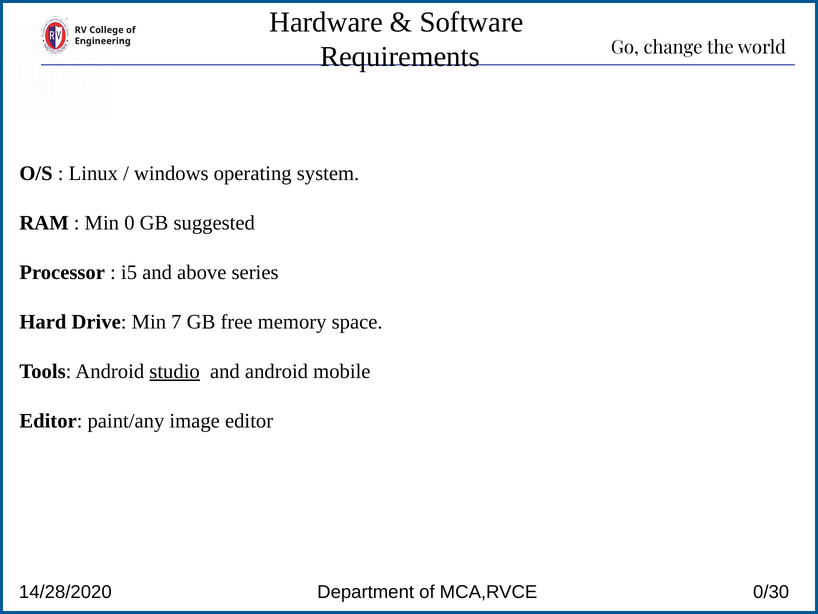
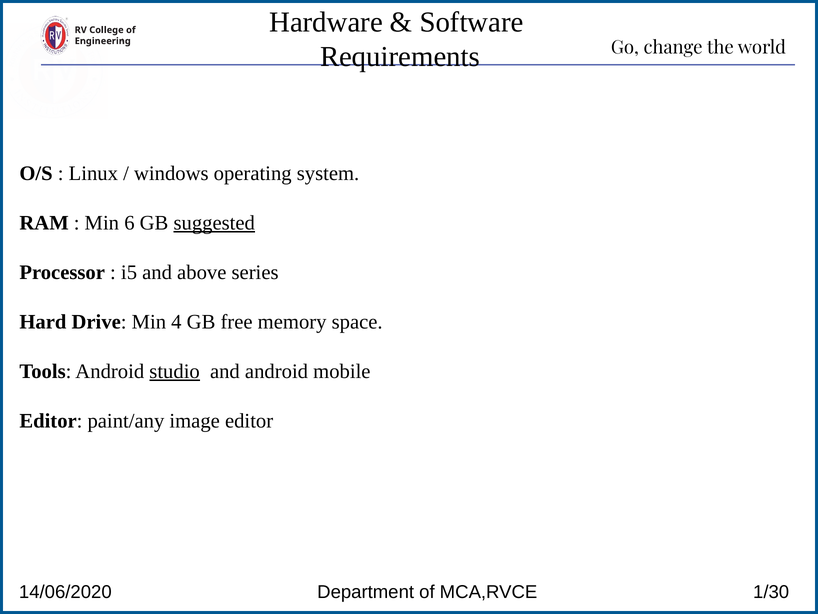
0: 0 -> 6 (129, 223)
suggested underline: none -> present (214, 223)
7: 7 -> 4 (176, 322)
14/28/2020: 14/28/2020 -> 14/06/2020 (65, 592)
0/30: 0/30 -> 1/30 (771, 592)
